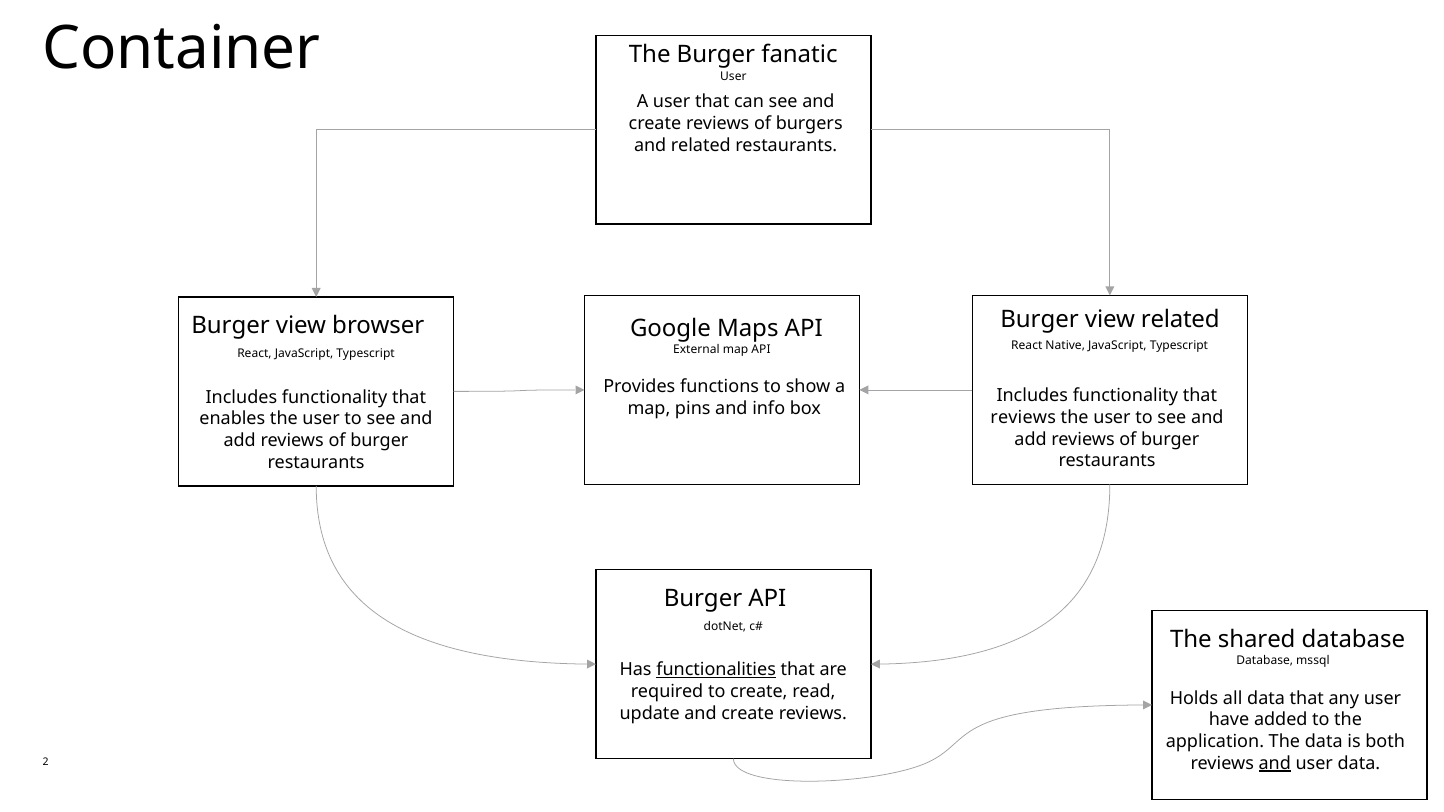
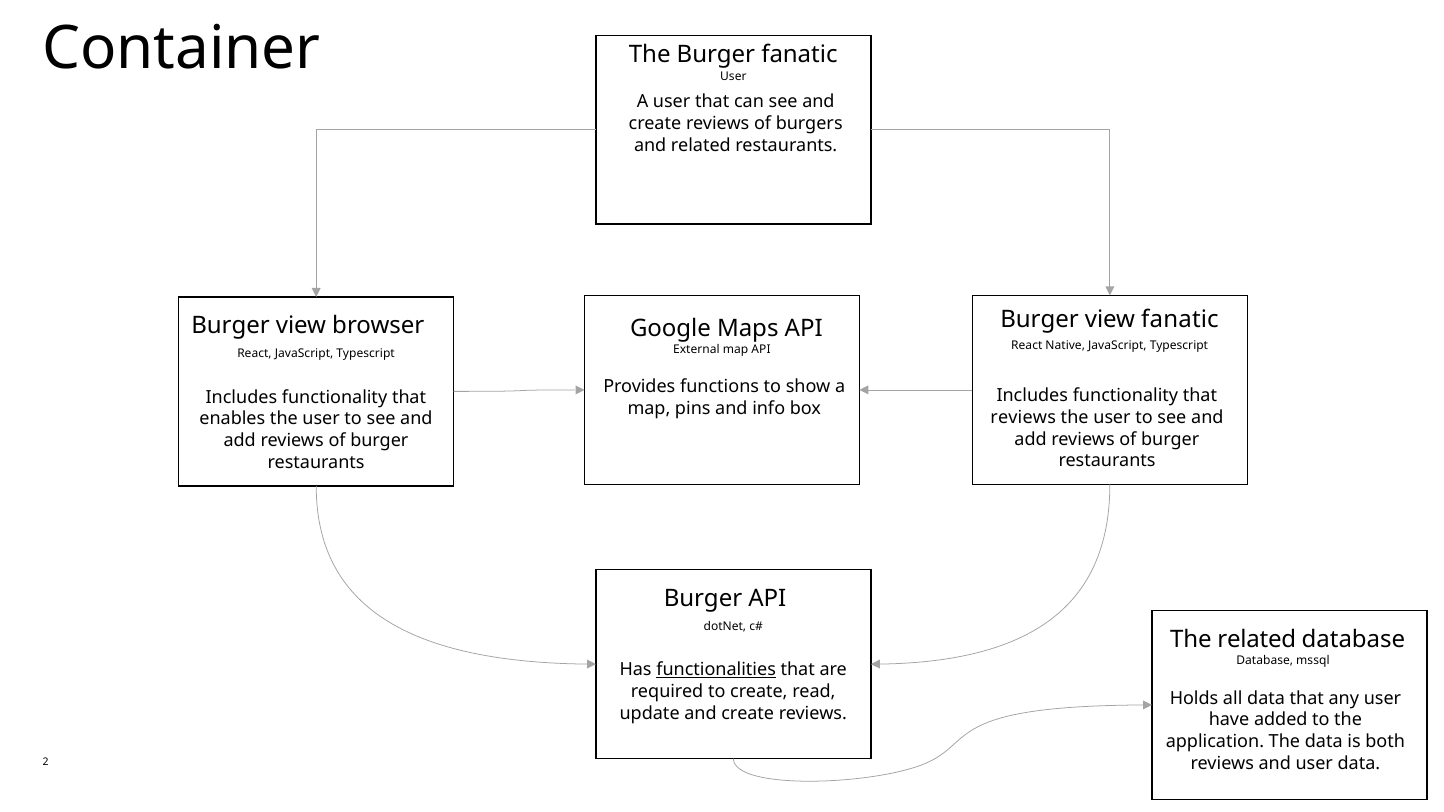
view related: related -> fanatic (1180, 319)
The shared: shared -> related (1257, 640)
and underline: present -> none (1275, 763)
